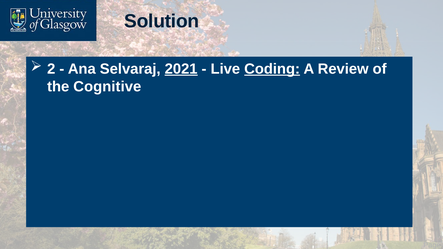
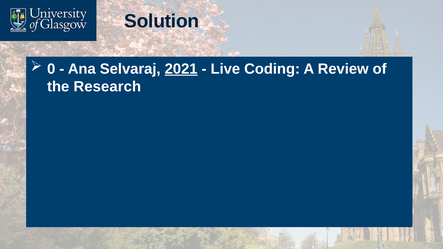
2: 2 -> 0 (51, 69)
Coding underline: present -> none (272, 69)
Cognitive: Cognitive -> Research (107, 87)
